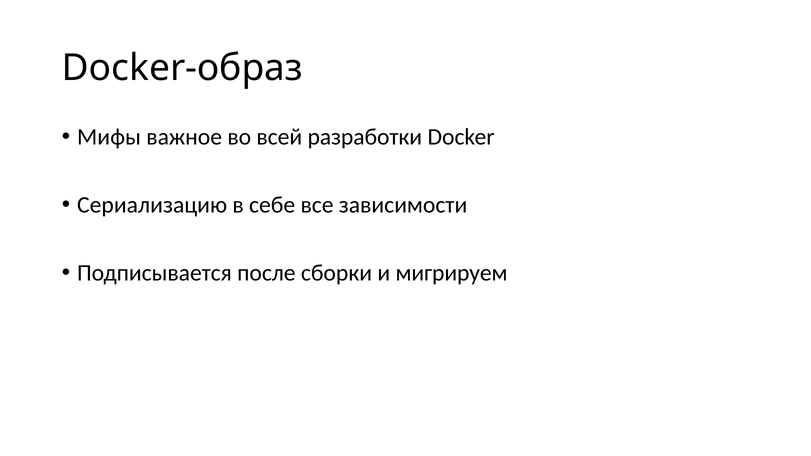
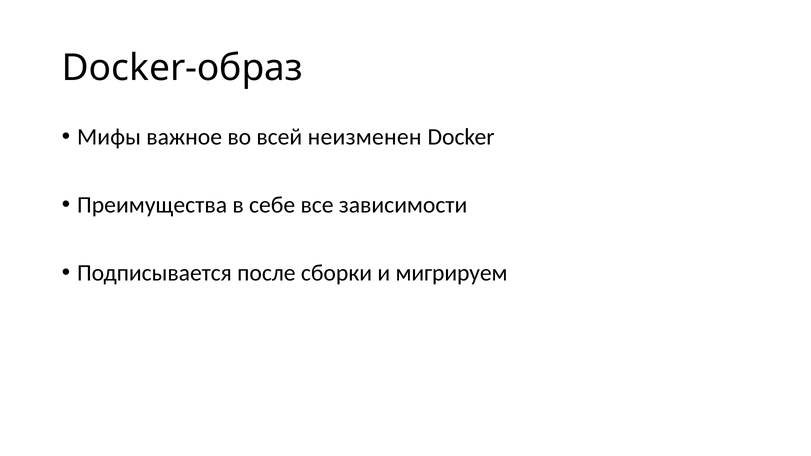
разработки: разработки -> неизменен (365, 137)
Сериализацию: Сериализацию -> Преимущества (152, 205)
